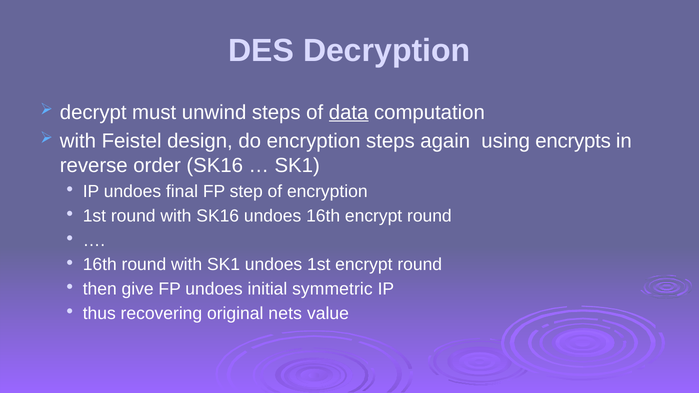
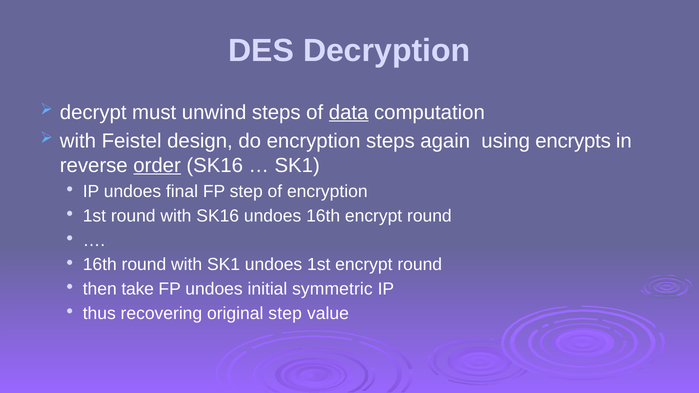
order underline: none -> present (157, 165)
give: give -> take (138, 289)
original nets: nets -> step (285, 314)
